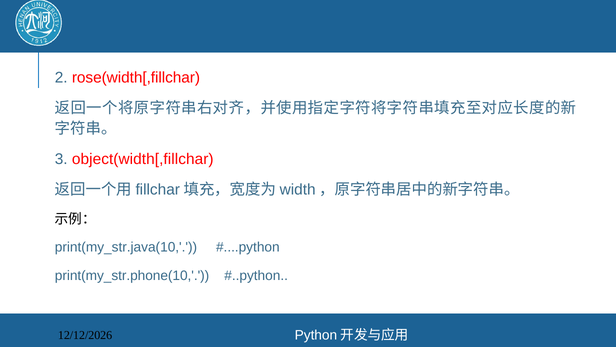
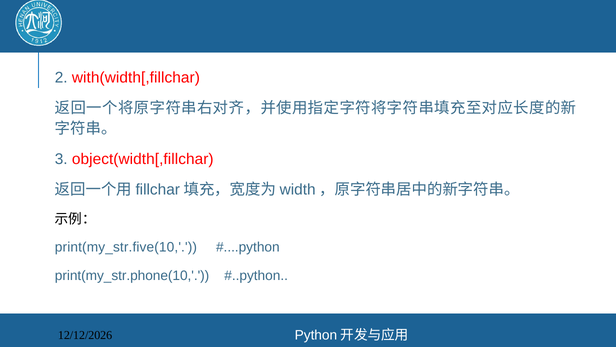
rose(width[,fillchar: rose(width[,fillchar -> with(width[,fillchar (136, 78)
print(my_str.java(10: print(my_str.java(10 -> print(my_str.five(10 (126, 247)
